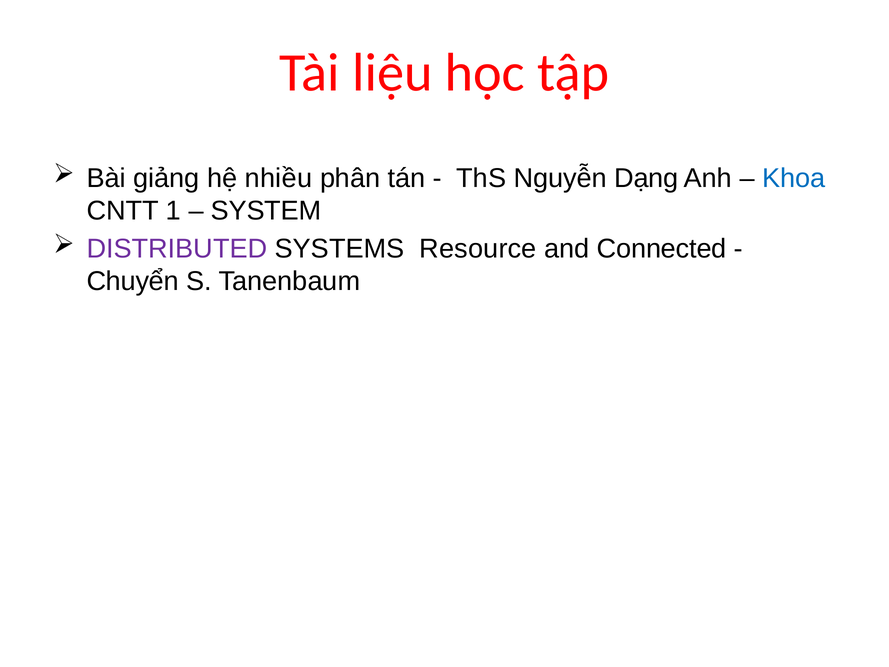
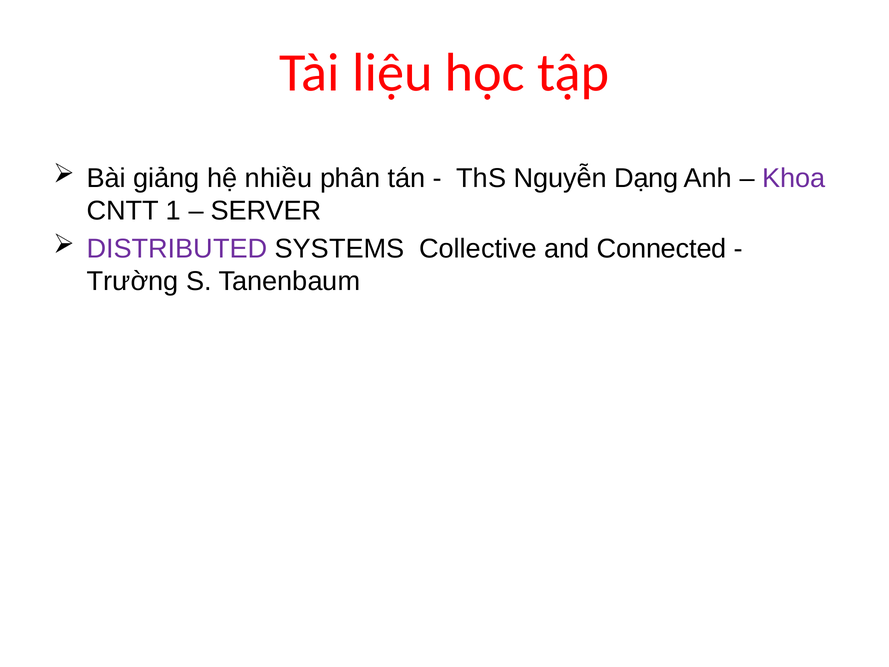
Khoa colour: blue -> purple (794, 178)
SYSTEM: SYSTEM -> SERVER (266, 211)
Resource: Resource -> Collective (478, 249)
Chuyển: Chuyển -> Trường (133, 281)
